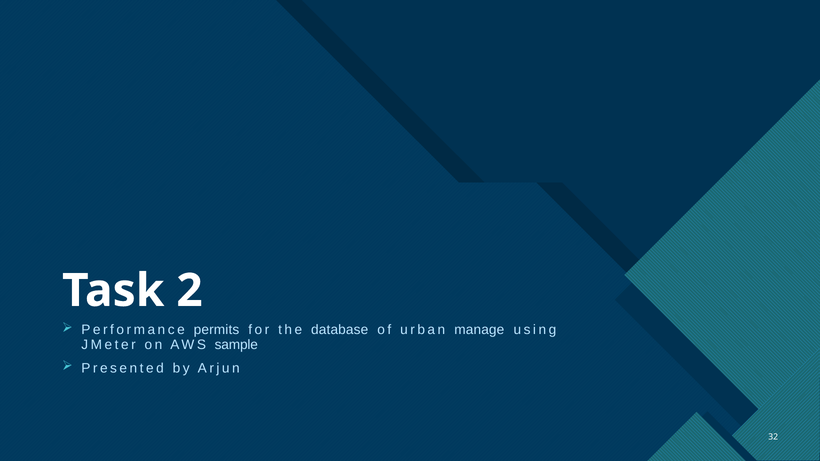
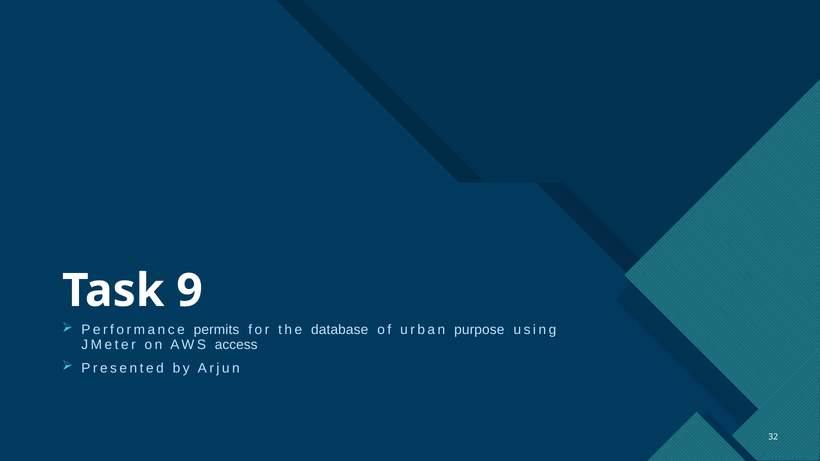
2: 2 -> 9 (190, 291)
manage: manage -> purpose (479, 330)
sample: sample -> access (236, 345)
